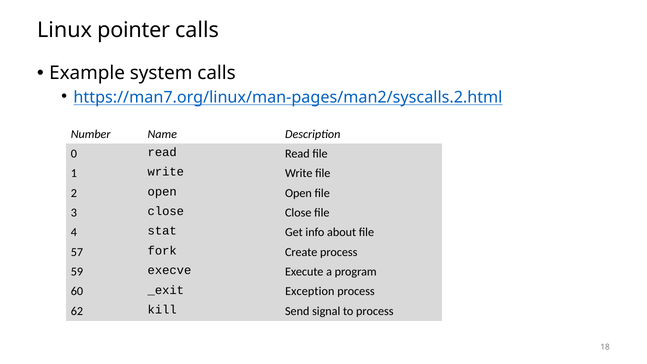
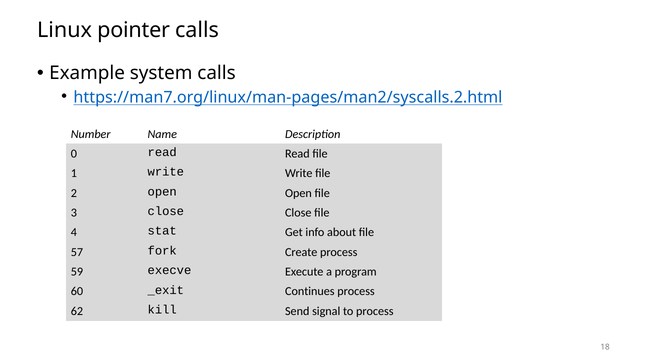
Exception: Exception -> Continues (310, 291)
